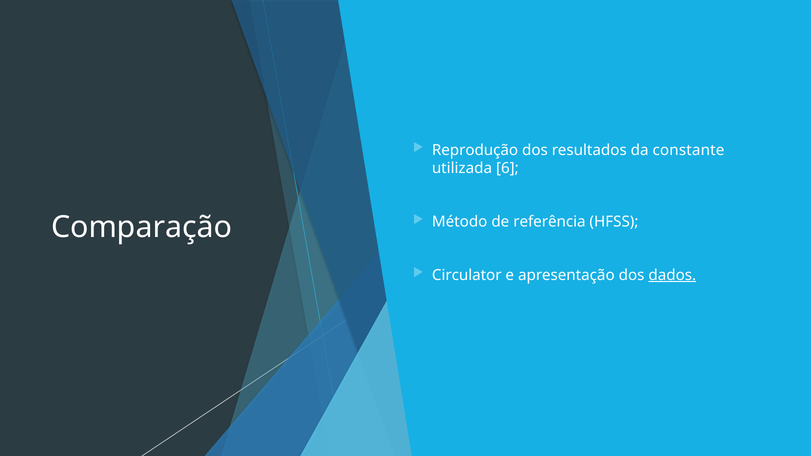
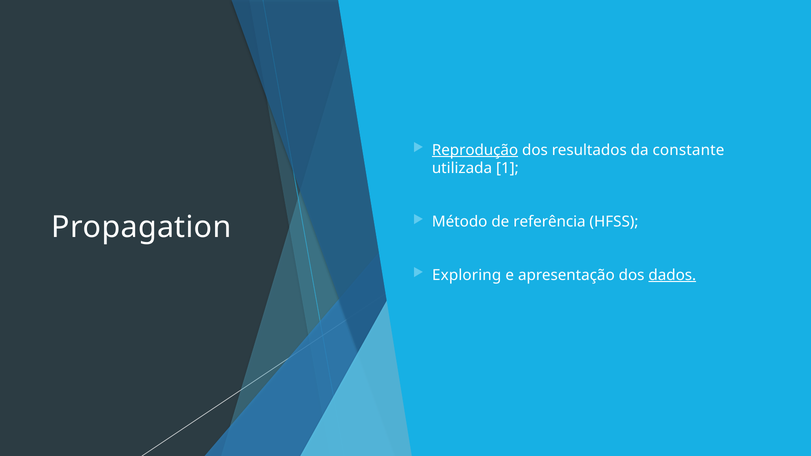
Reprodução underline: none -> present (475, 150)
6: 6 -> 1 (507, 168)
Comparação: Comparação -> Propagation (141, 227)
Circulator: Circulator -> Exploring (467, 275)
